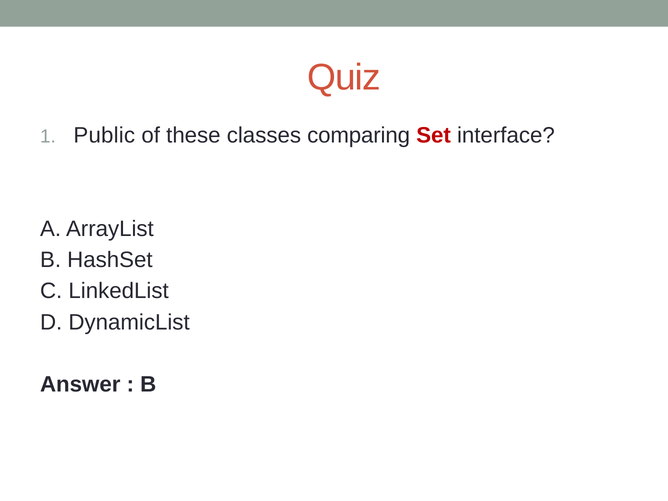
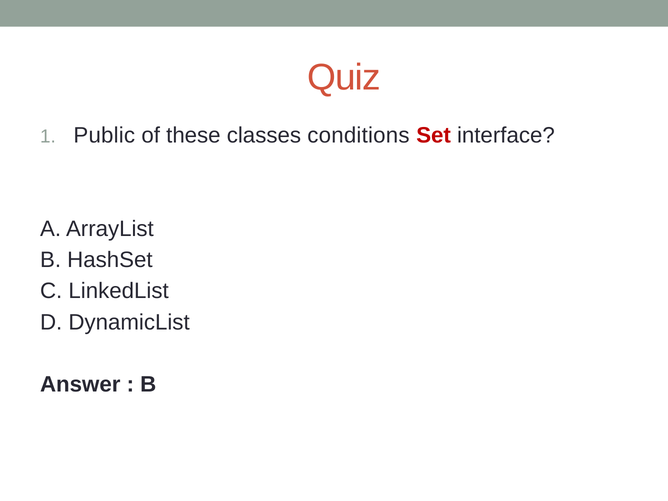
comparing: comparing -> conditions (358, 135)
